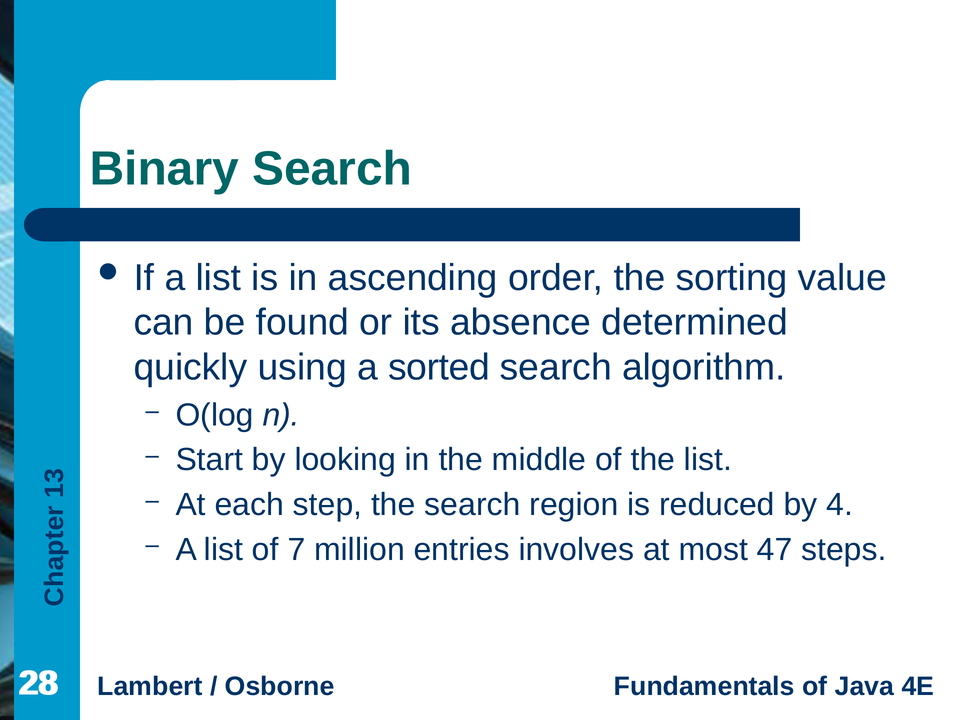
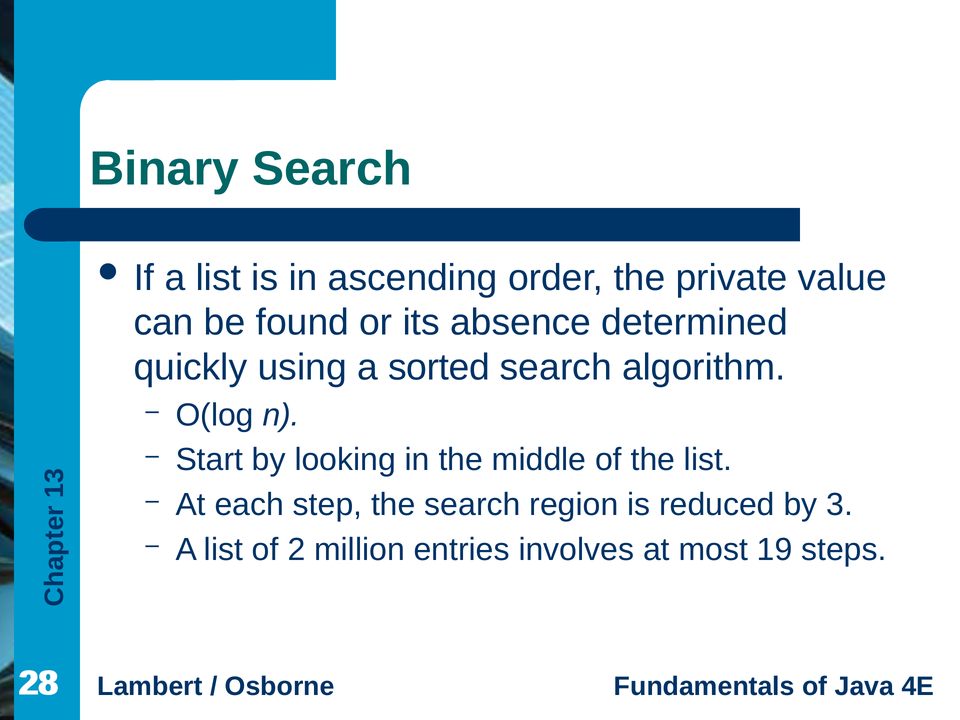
sorting: sorting -> private (732, 278)
by 4: 4 -> 3 (840, 505)
7: 7 -> 2 (296, 549)
47: 47 -> 19 (775, 549)
